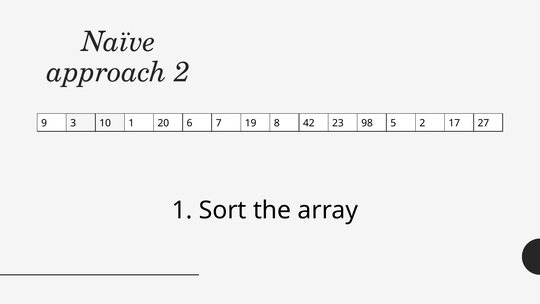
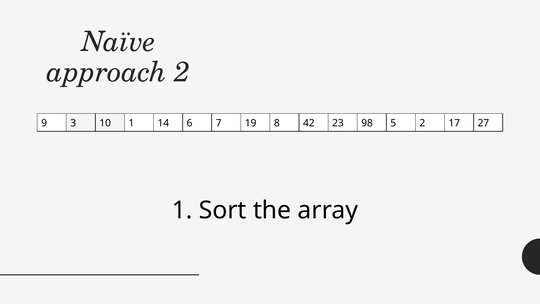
20: 20 -> 14 (163, 123)
